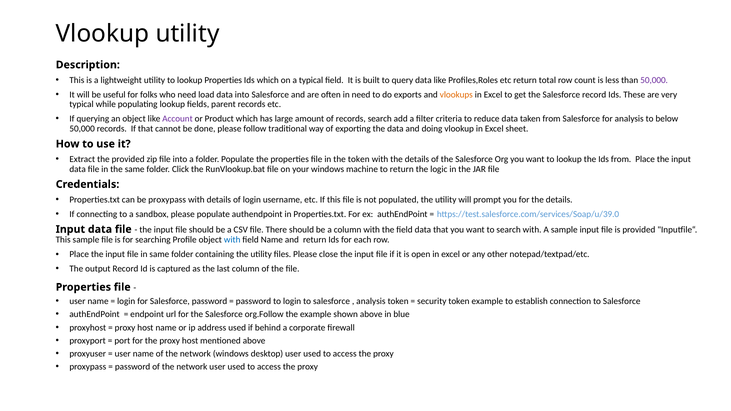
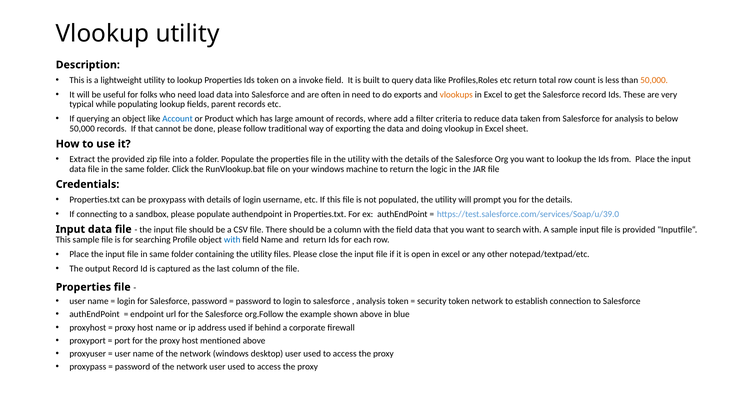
Ids which: which -> token (268, 80)
a typical: typical -> invoke (311, 80)
50,000 colour: purple -> orange (654, 80)
Account colour: purple -> blue (178, 119)
records search: search -> where (380, 119)
in the token: token -> utility (359, 159)
token example: example -> network (487, 301)
